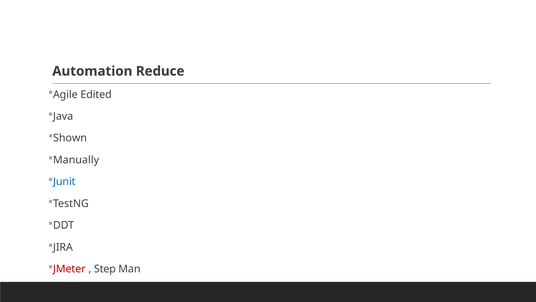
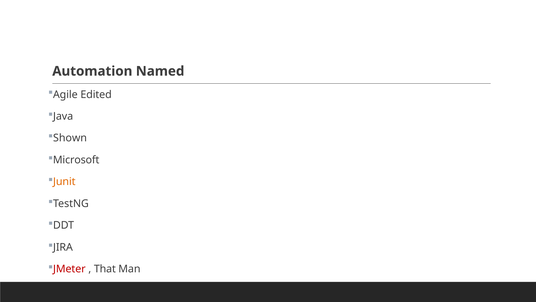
Reduce: Reduce -> Named (160, 71)
Manually: Manually -> Microsoft (76, 160)
Junit colour: blue -> orange (64, 182)
Step: Step -> That (105, 269)
